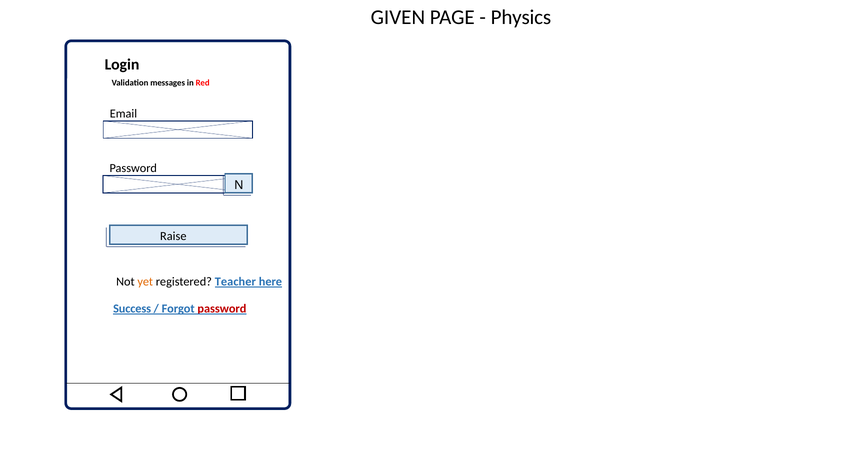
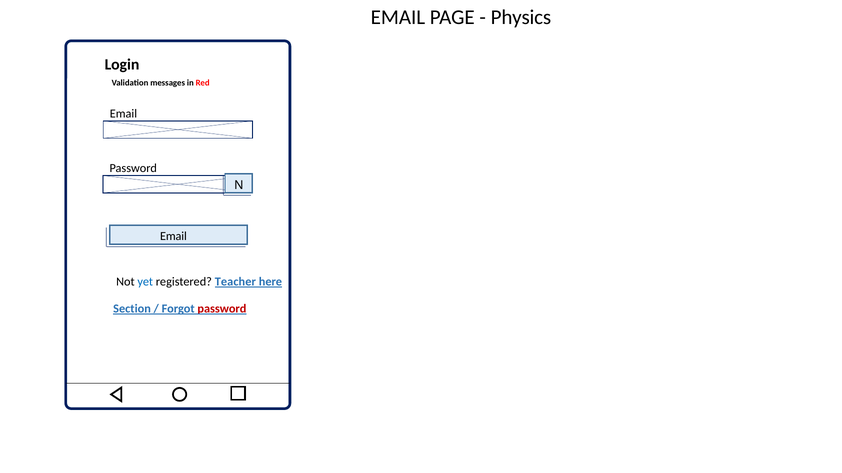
GIVEN: GIVEN -> EMAIL (398, 17)
Raise: Raise -> Email (173, 236)
yet colour: orange -> blue (145, 282)
Success: Success -> Section (132, 309)
